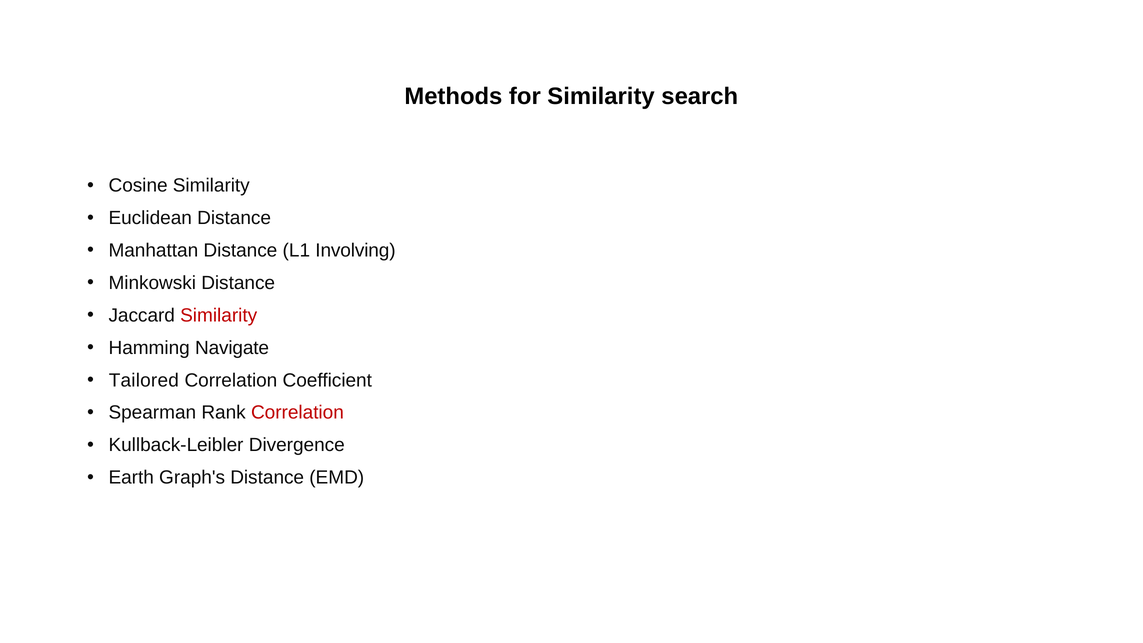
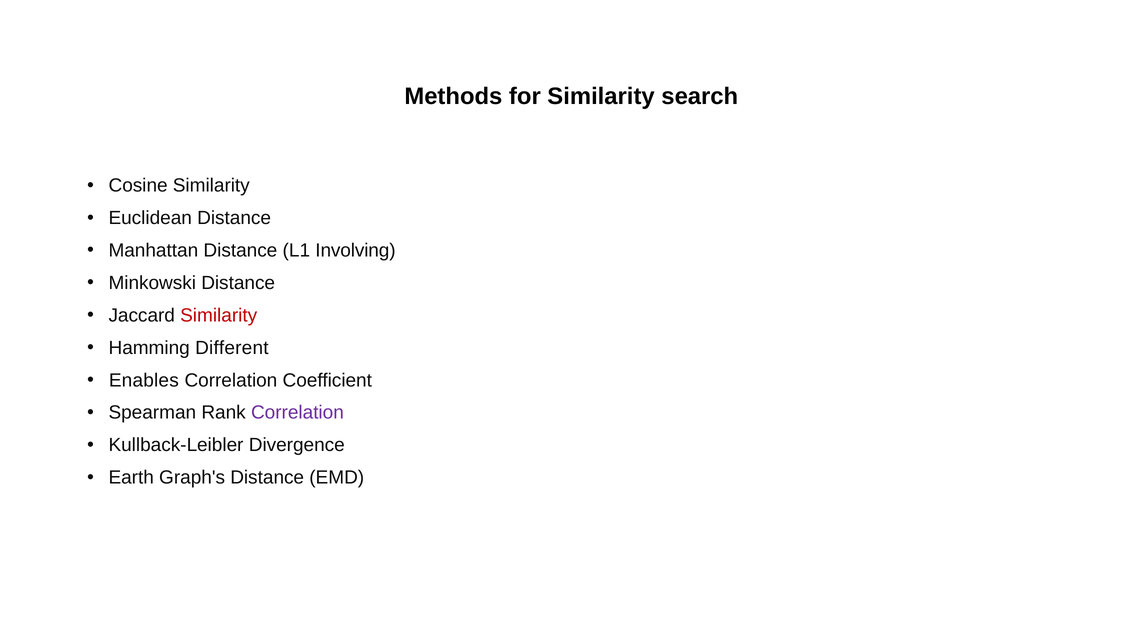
Navigate: Navigate -> Different (232, 348)
Tailored: Tailored -> Enables (144, 380)
Correlation colour: red -> purple (297, 413)
